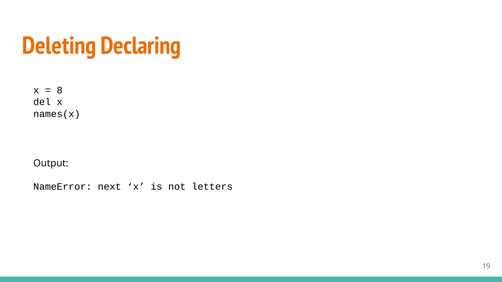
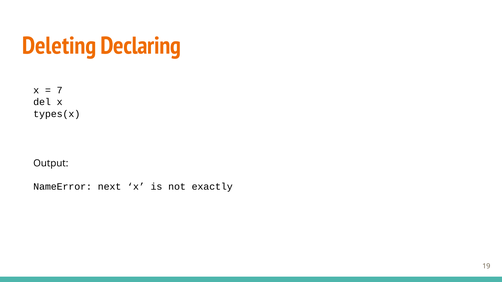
8: 8 -> 7 (60, 91)
names(x: names(x -> types(x (57, 114)
letters: letters -> exactly (212, 187)
